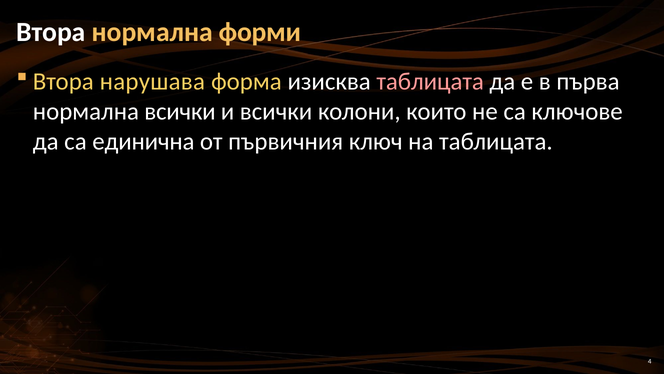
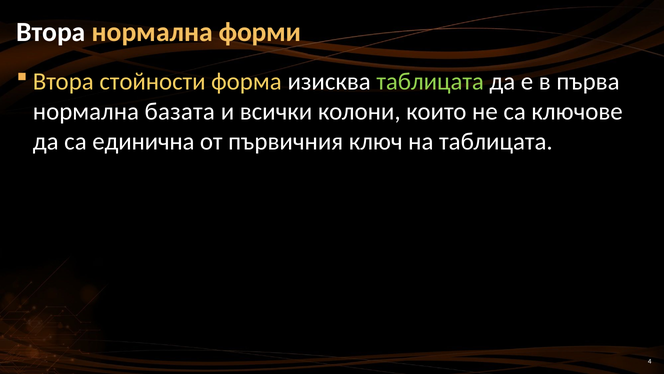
нарушава: нарушава -> стойности (153, 81)
таблицата colour: pink -> light green (430, 81)
нормална всички: всички -> базата (180, 111)
